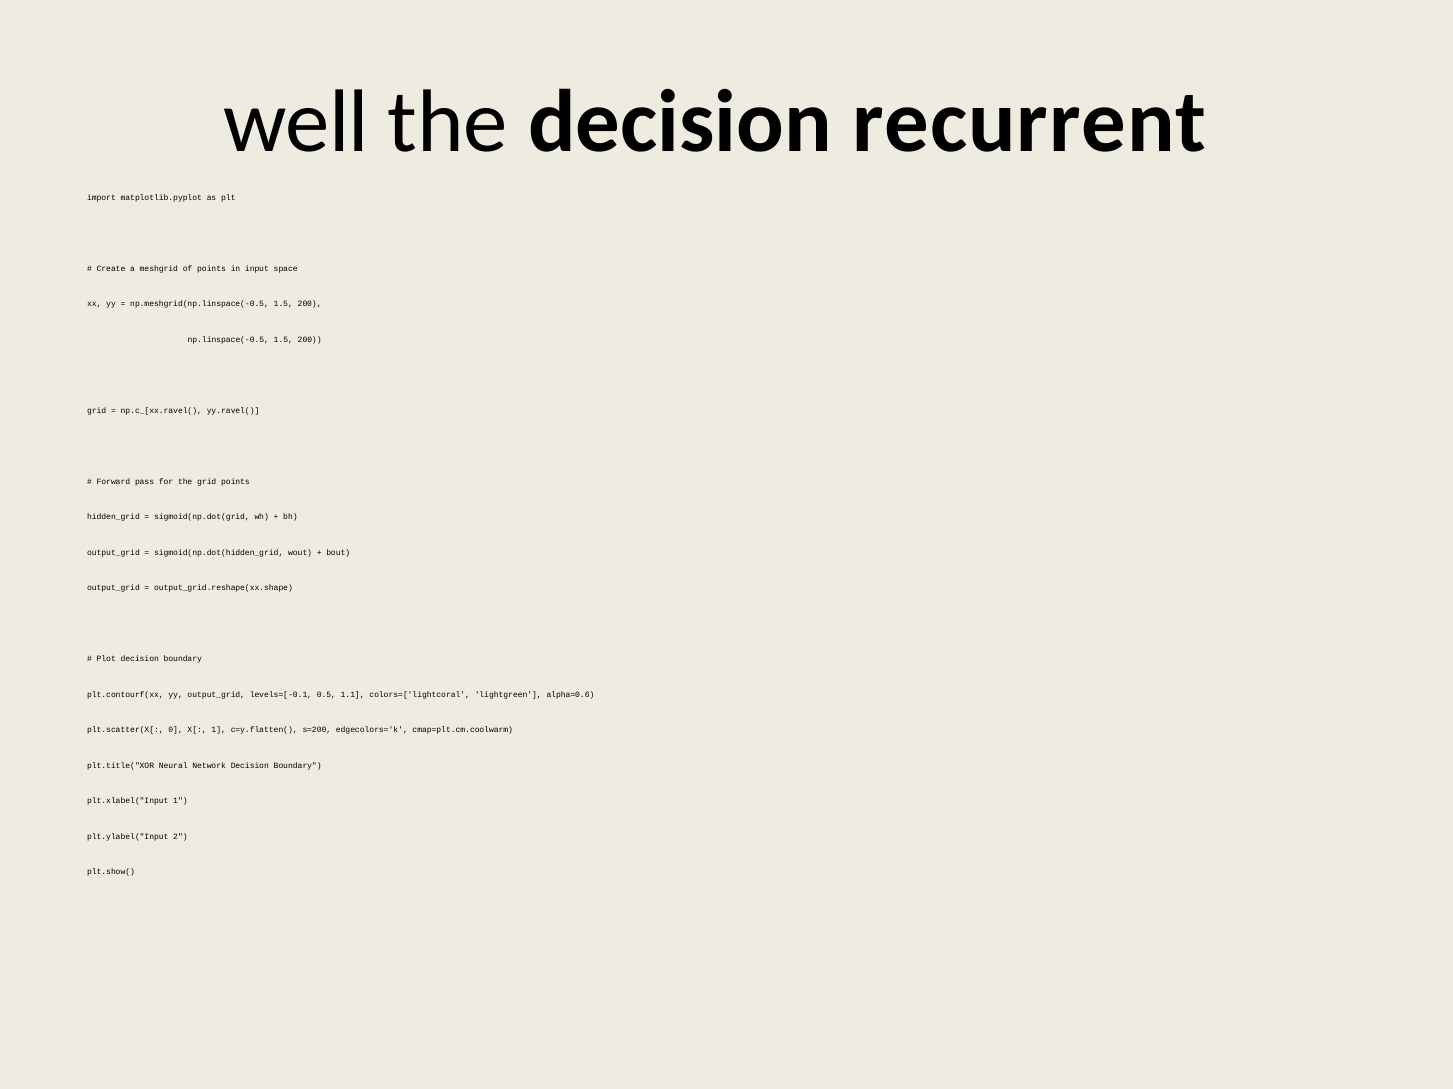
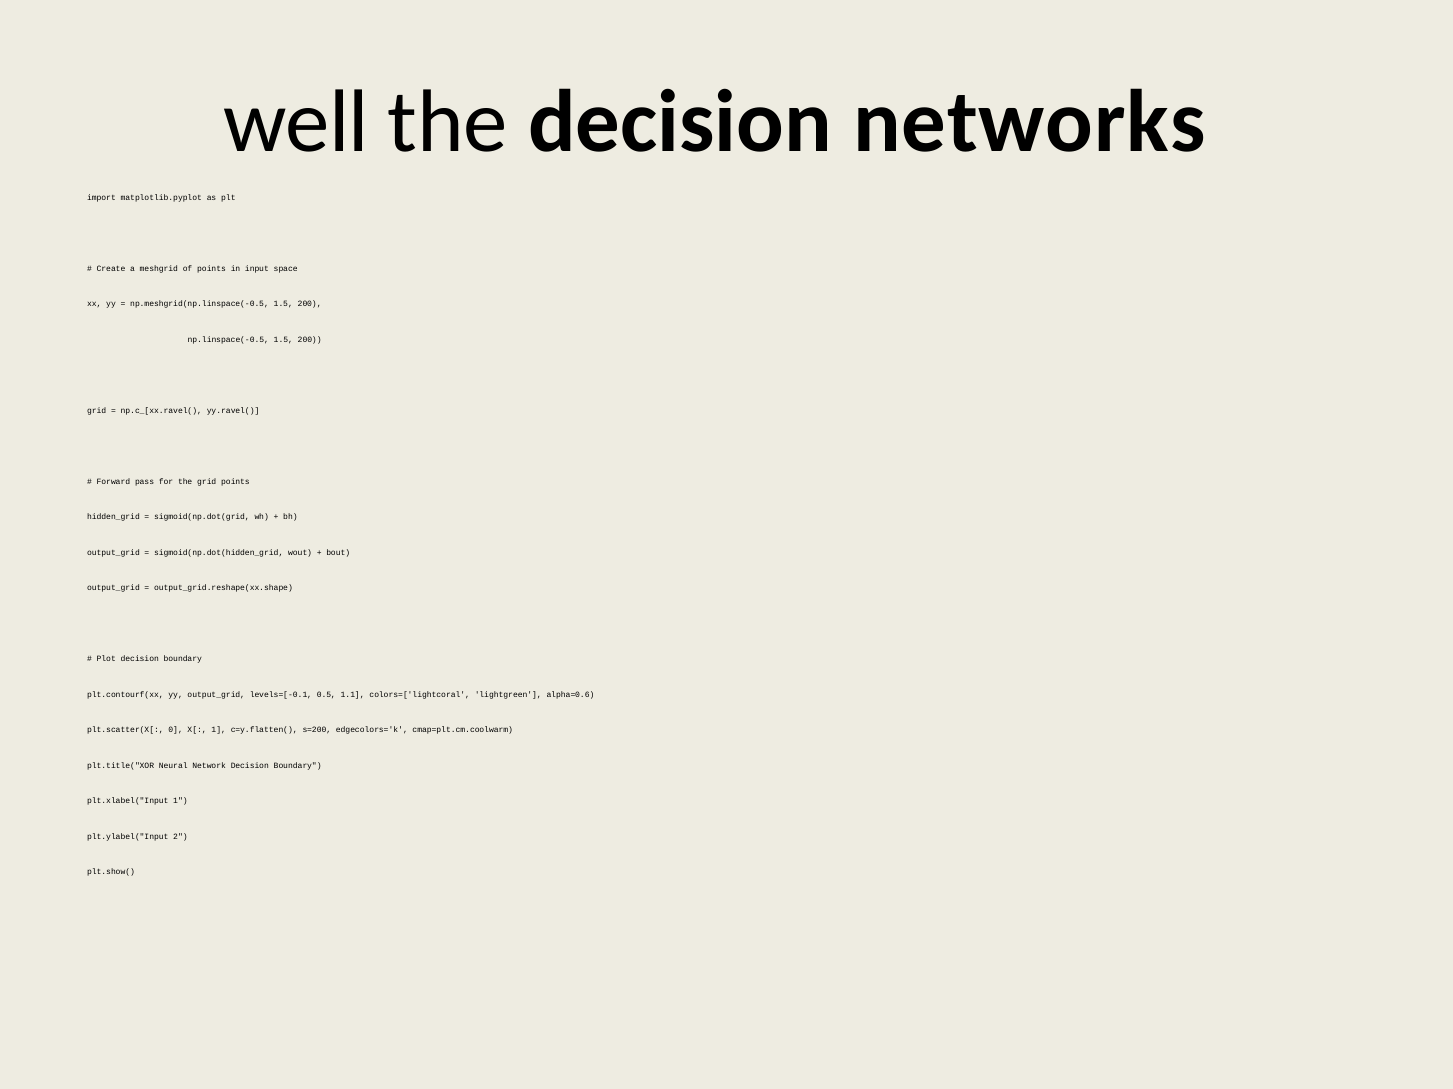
recurrent: recurrent -> networks (1029, 122)
